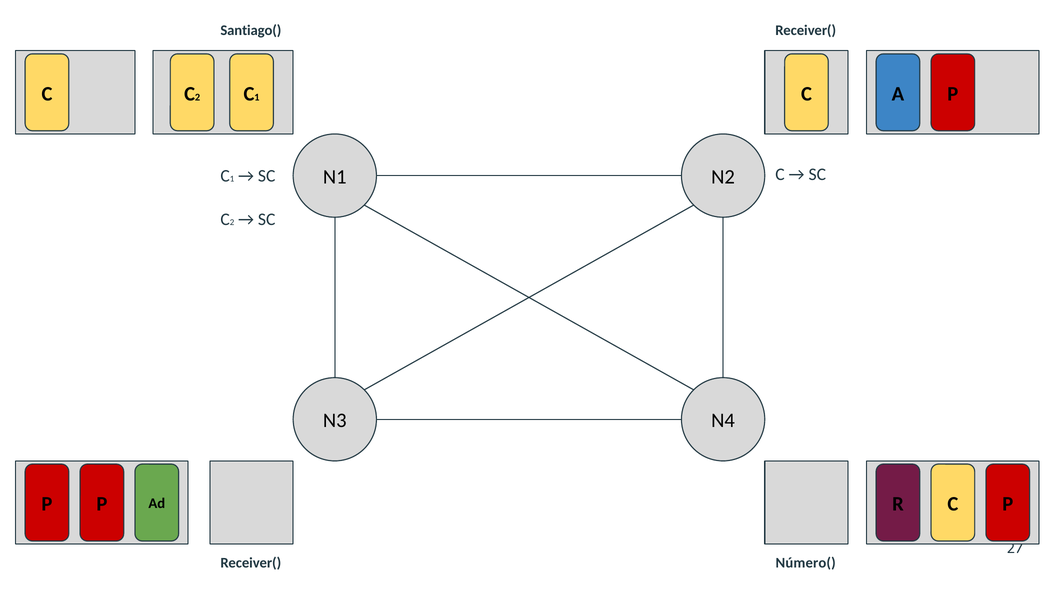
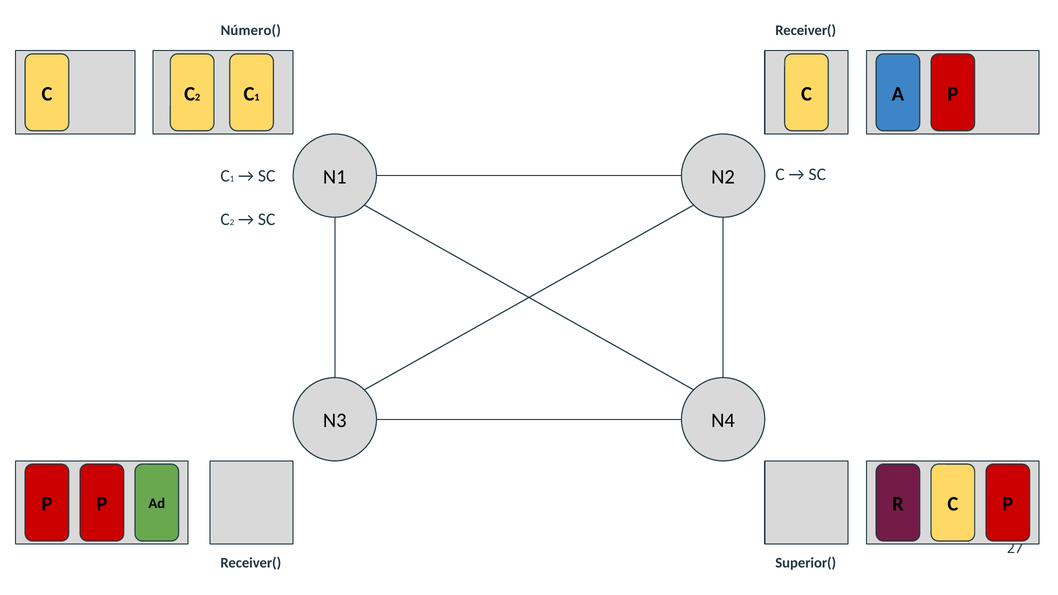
Santiago(: Santiago( -> Número( (251, 30)
Número(: Número( -> Superior( (806, 563)
